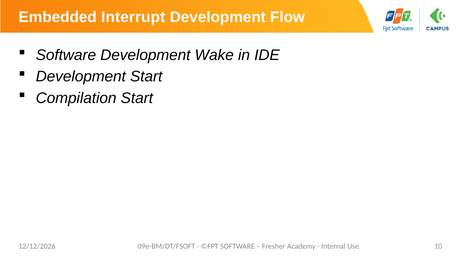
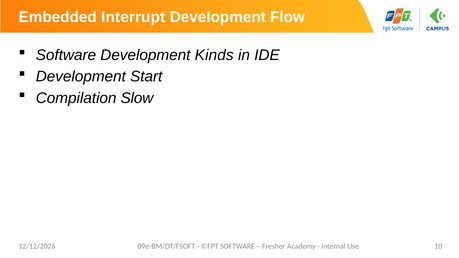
Wake: Wake -> Kinds (214, 55)
Compilation Start: Start -> Slow (137, 98)
